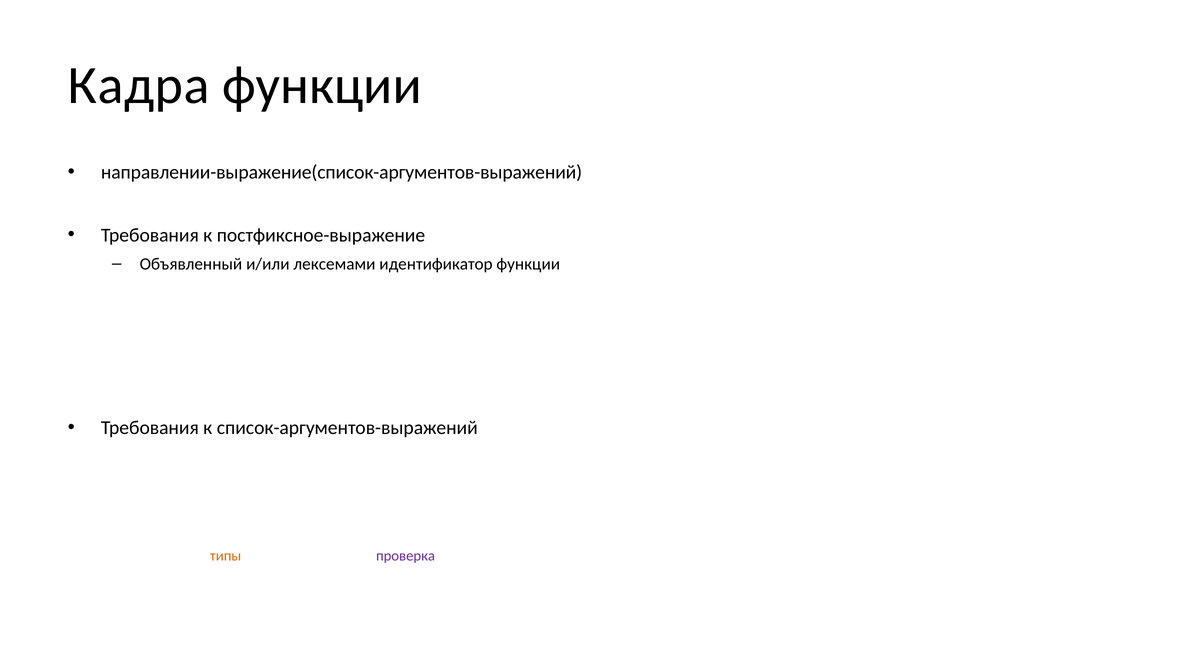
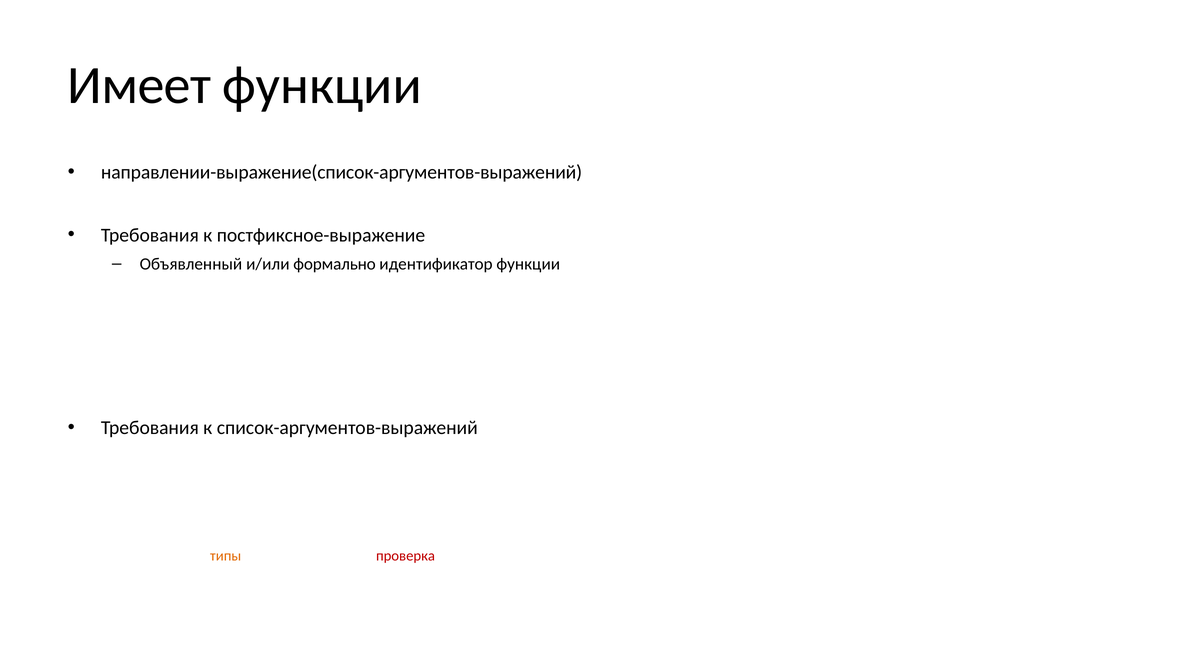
Кадра: Кадра -> Имеет (139, 86)
и/или лексемами: лексемами -> формально (335, 264)
проверка colour: purple -> red (406, 556)
